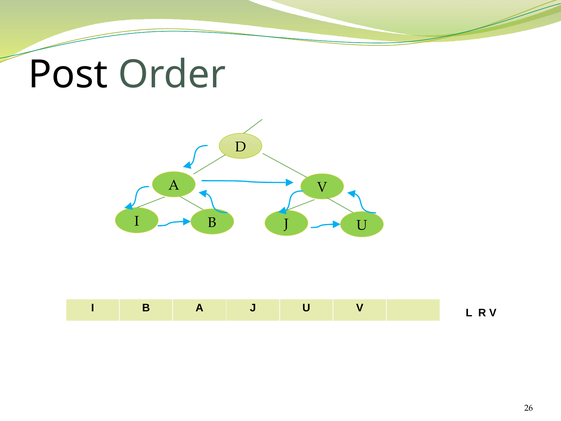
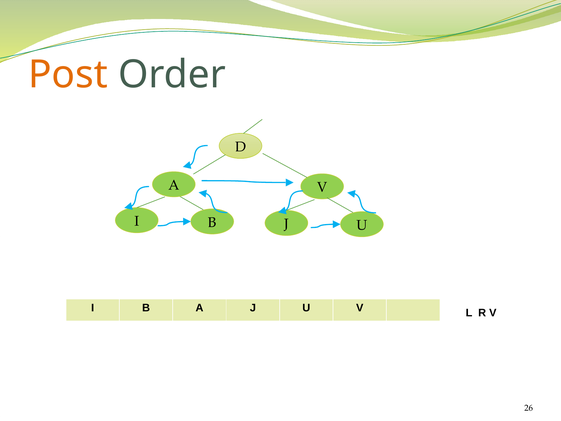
Post colour: black -> orange (68, 75)
